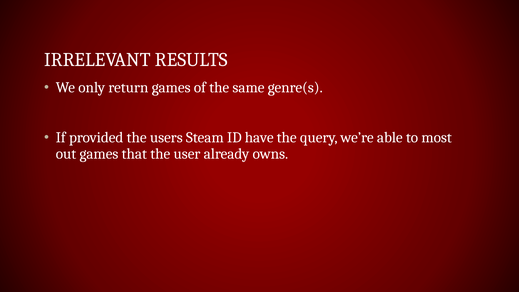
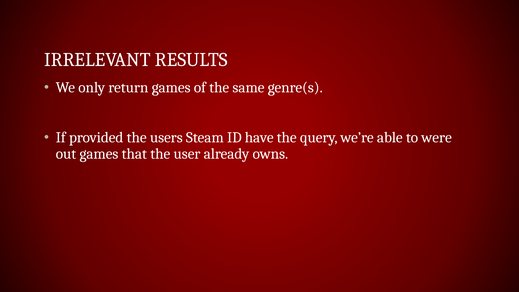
most: most -> were (437, 137)
